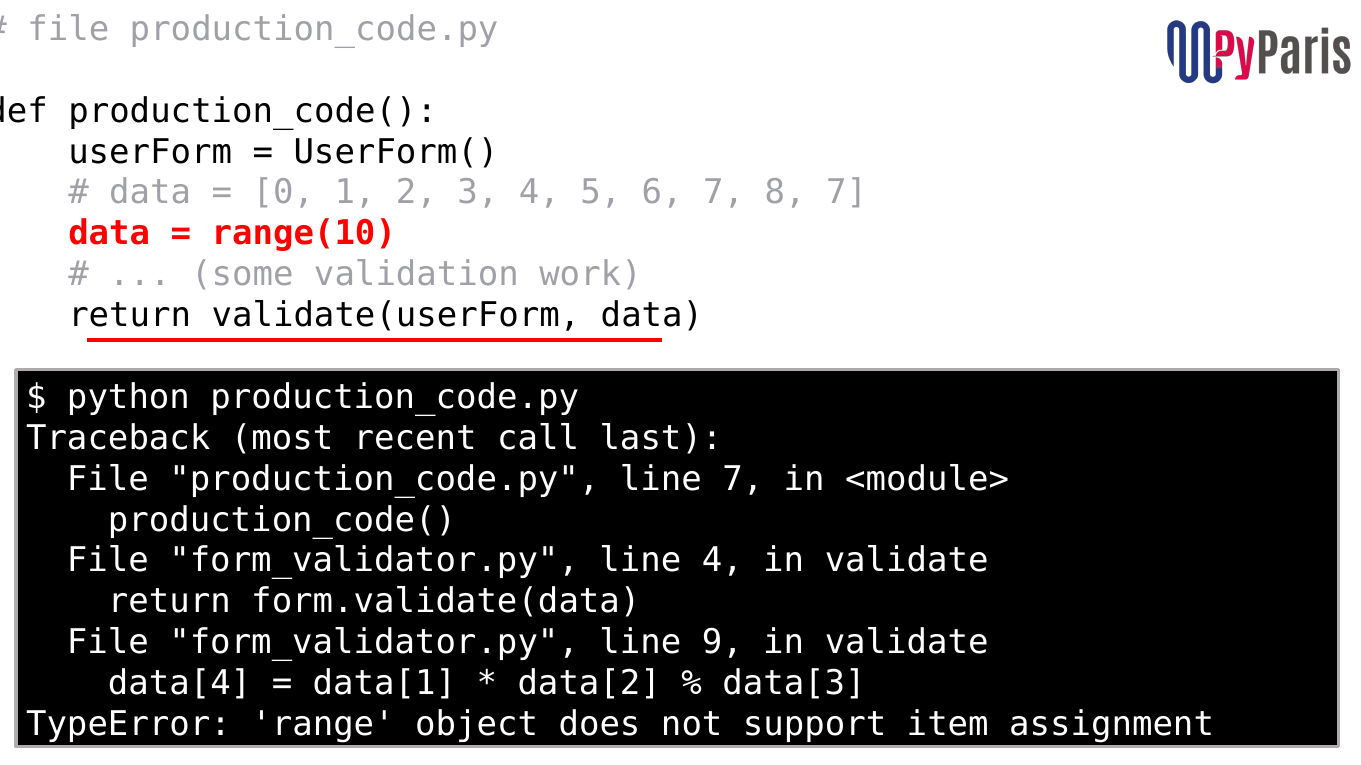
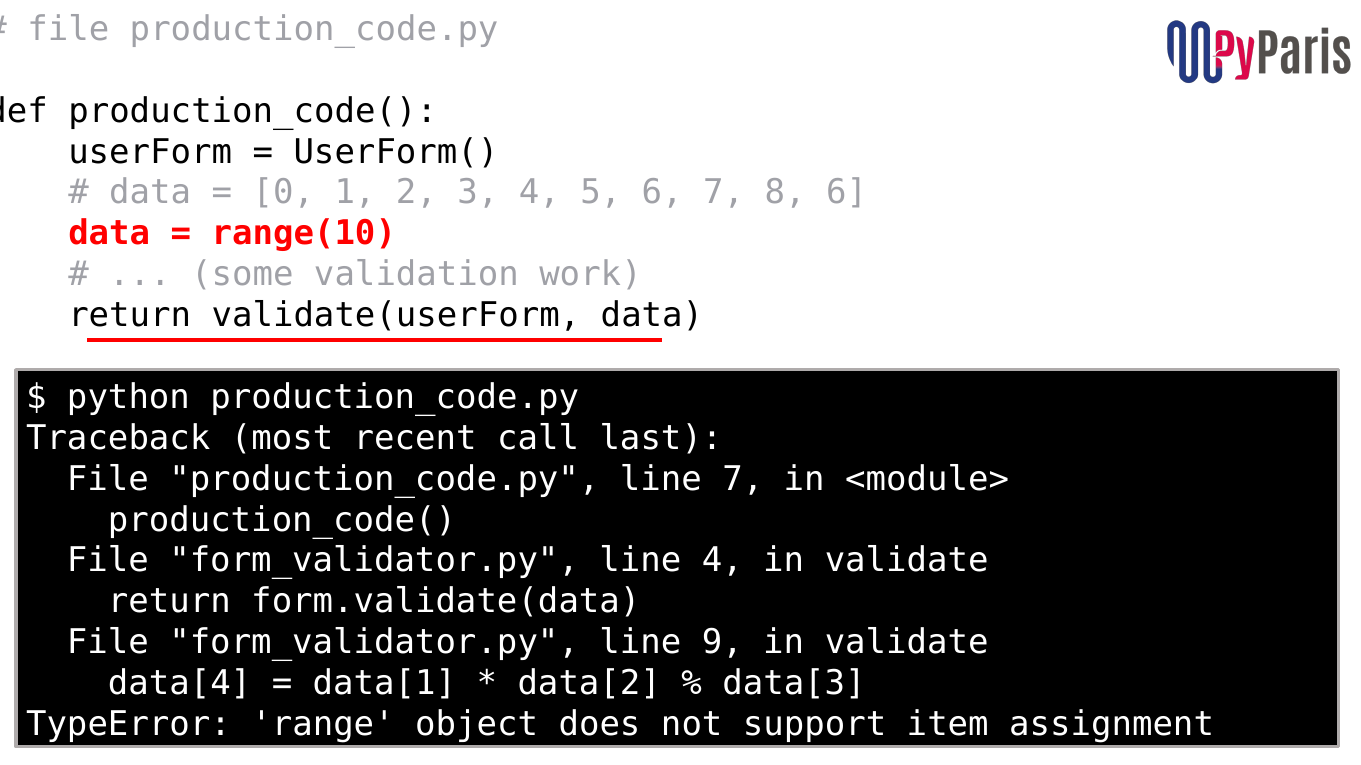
8 7: 7 -> 6 (847, 193)
